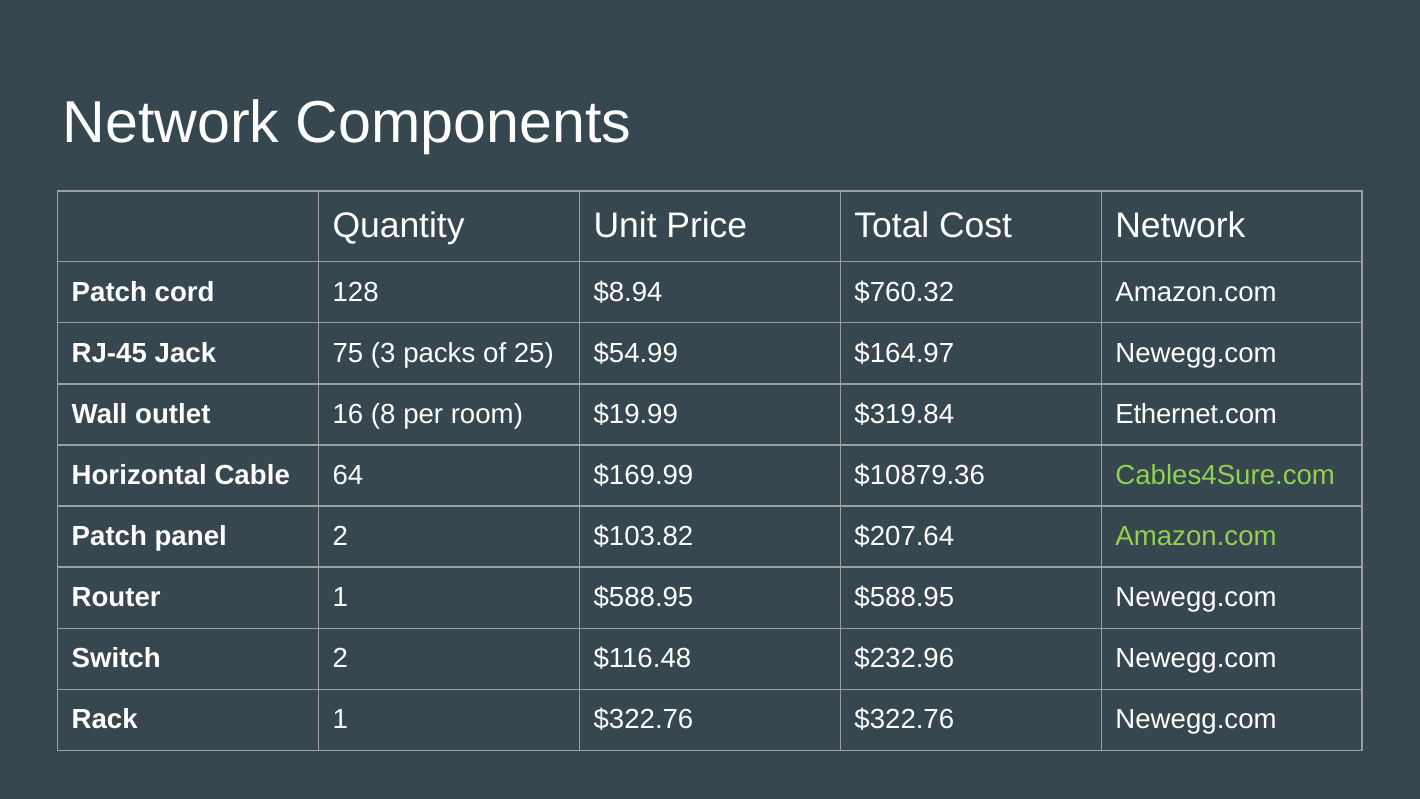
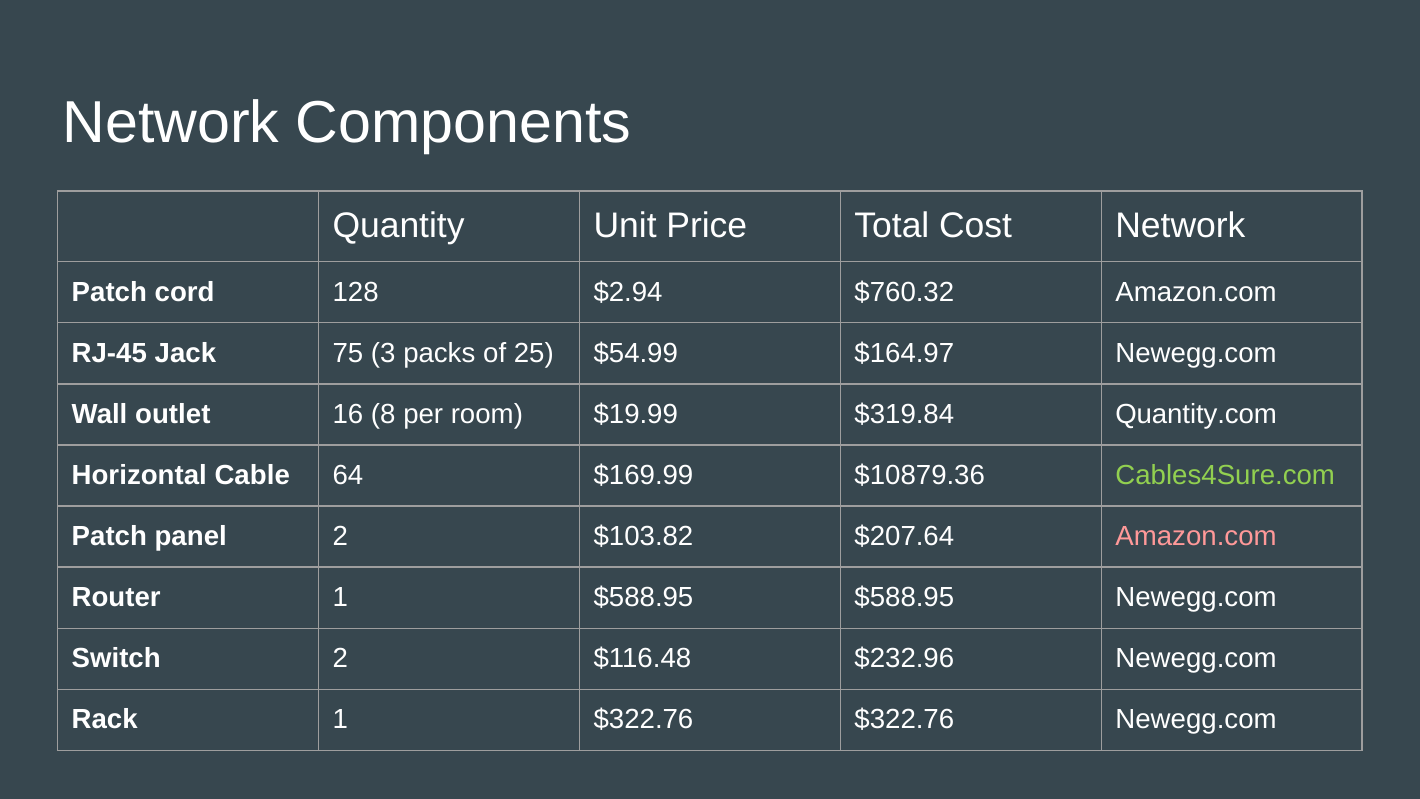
$8.94: $8.94 -> $2.94 (628, 292)
Ethernet.com: Ethernet.com -> Quantity.com (1196, 414)
Amazon.com colour: light green -> pink (1196, 536)
